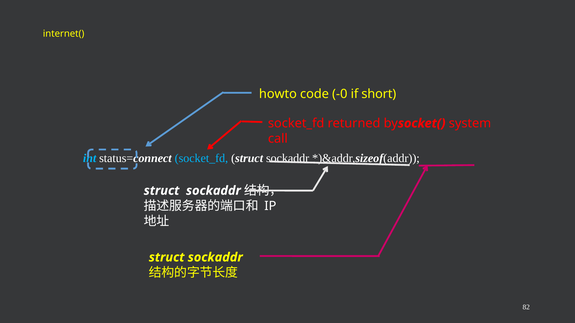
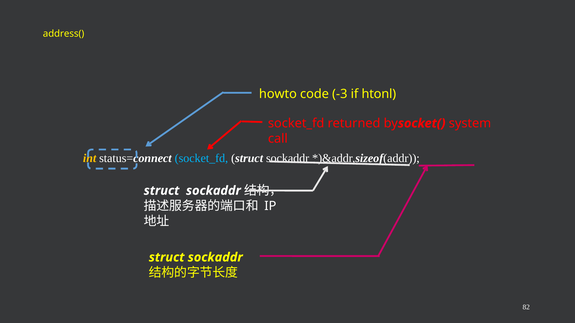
internet(: internet( -> address( (64, 34)
-0: -0 -> -3 (340, 94)
short: short -> htonl (379, 94)
int colour: light blue -> yellow (90, 158)
